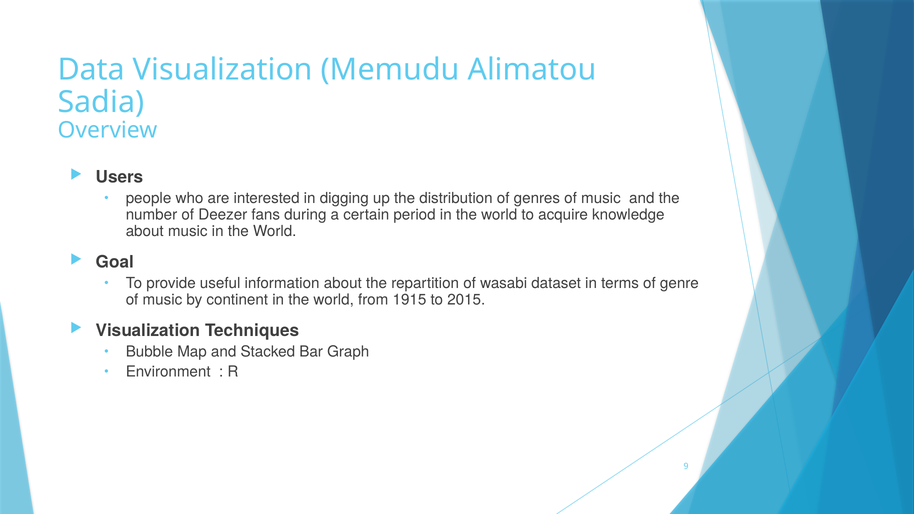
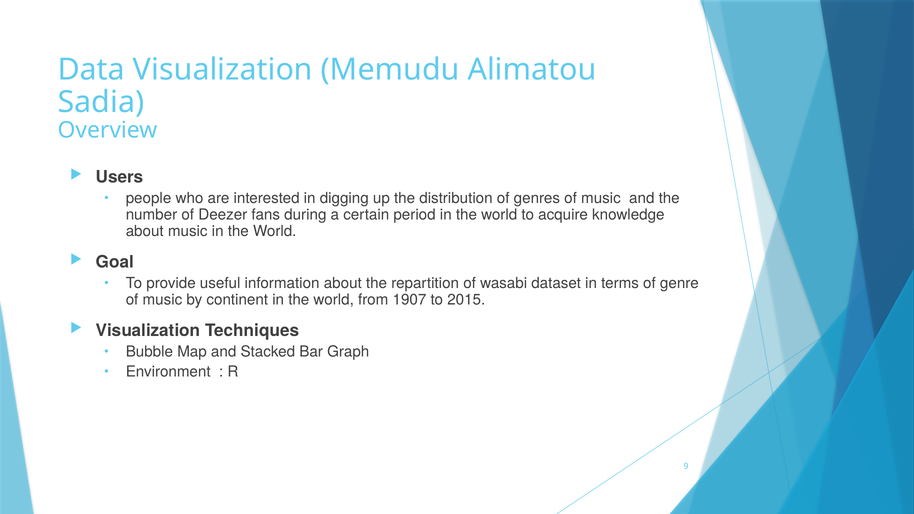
1915: 1915 -> 1907 (410, 300)
